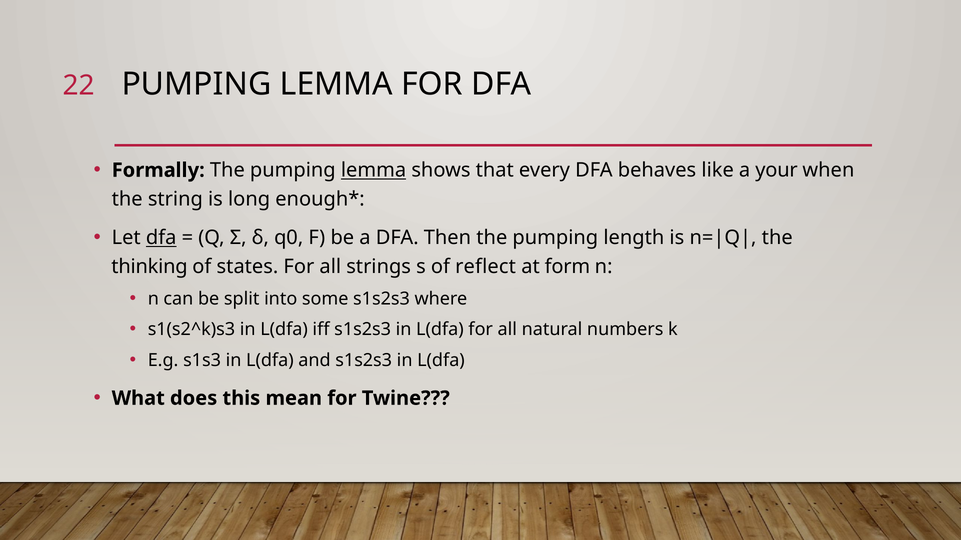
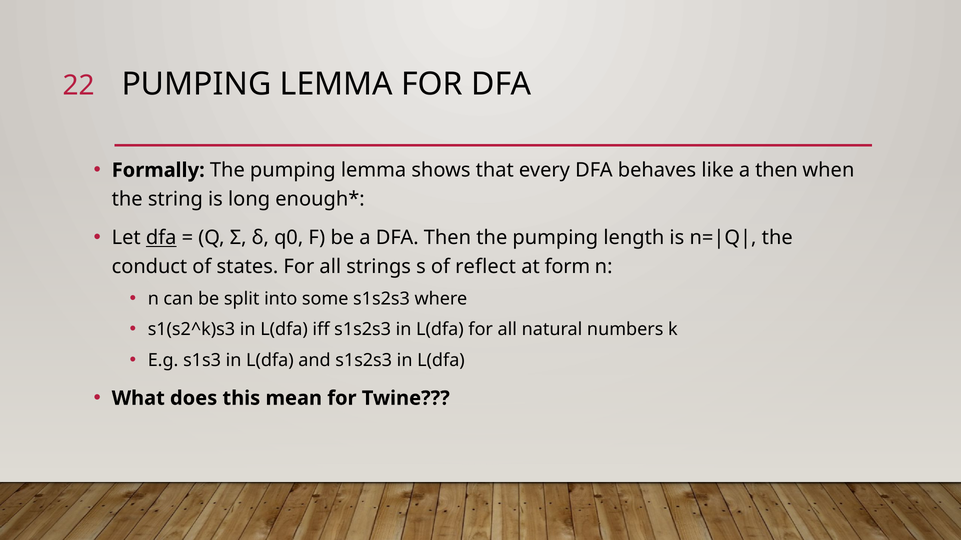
lemma underline: present -> none (374, 170)
a your: your -> then (777, 170)
thinking: thinking -> conduct (149, 267)
